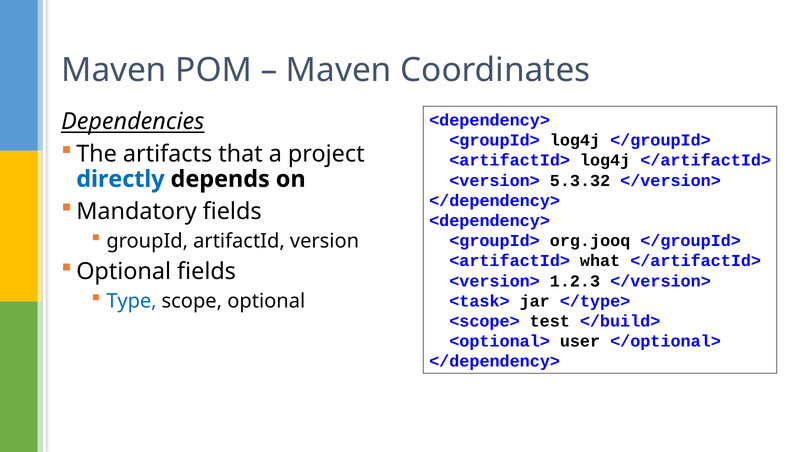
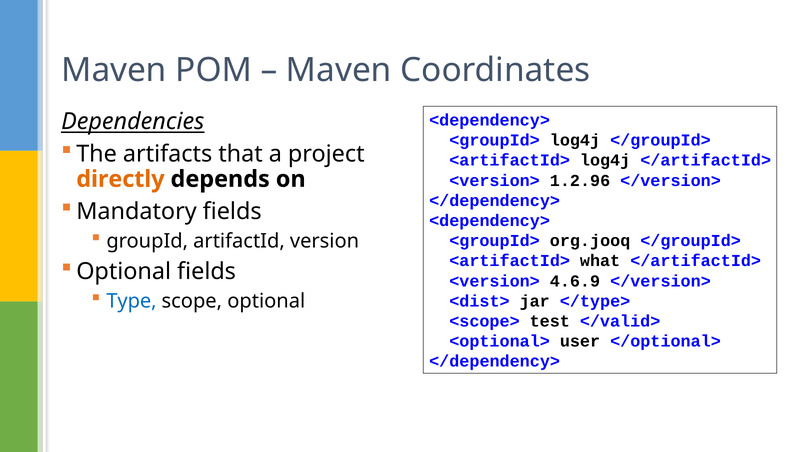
5.3.32: 5.3.32 -> 1.2.96 (580, 180)
directly colour: blue -> orange (120, 179)
1.2.3: 1.2.3 -> 4.6.9 (575, 281)
<task>: <task> -> <dist> (479, 301)
</build>: </build> -> </valid> (620, 321)
